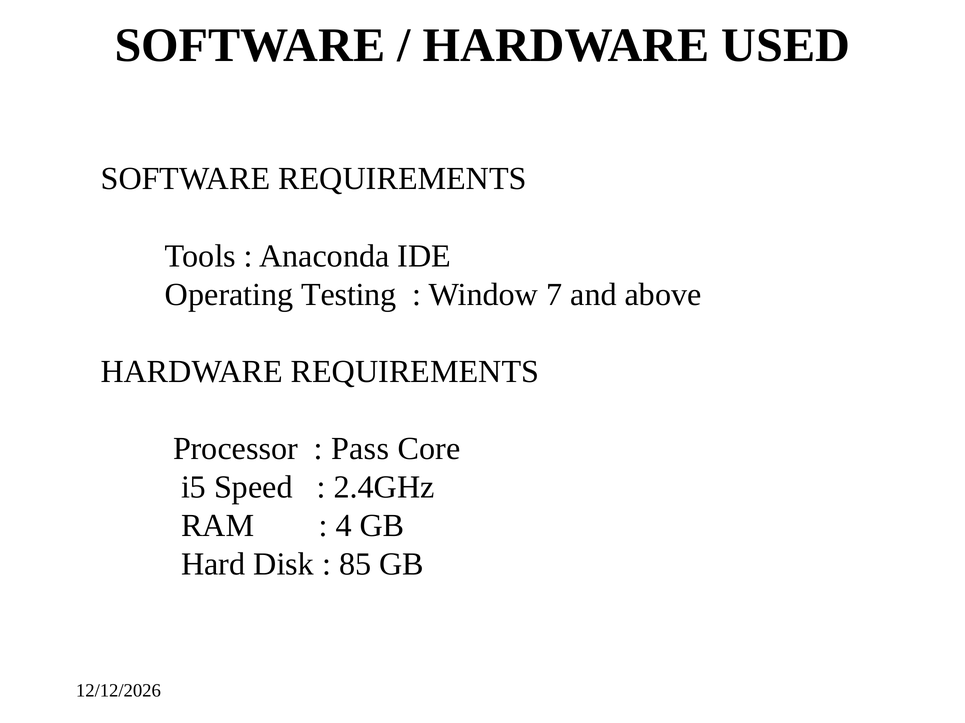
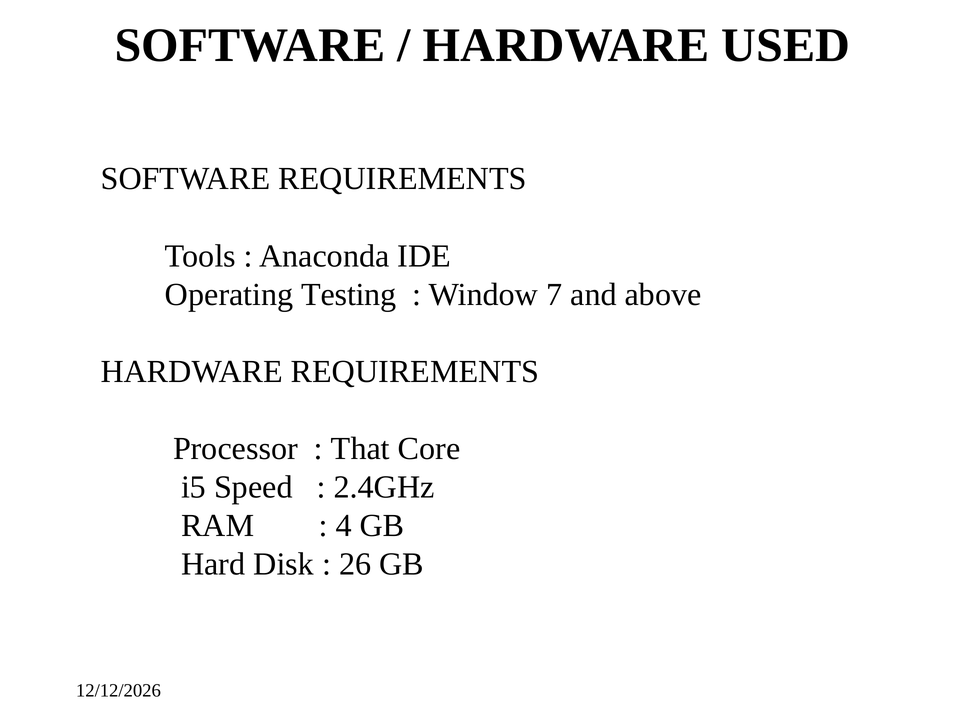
Pass: Pass -> That (360, 449)
85: 85 -> 26 (355, 565)
